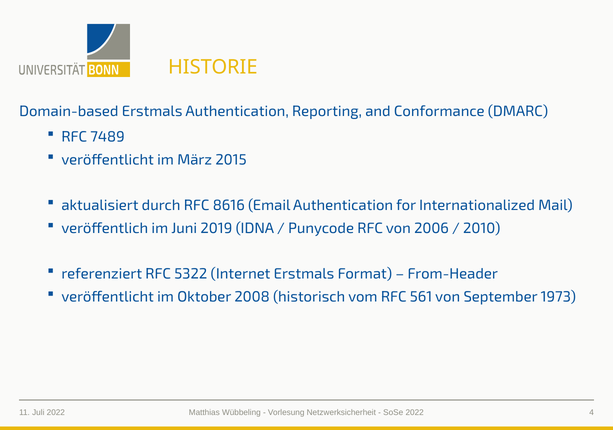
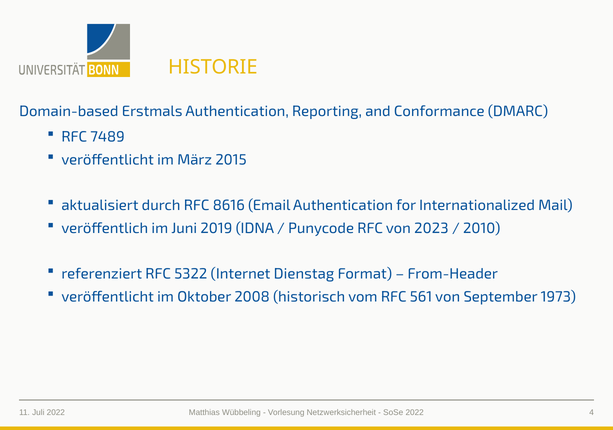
2006: 2006 -> 2023 (431, 228)
Internet Erstmals: Erstmals -> Dienstag (304, 274)
